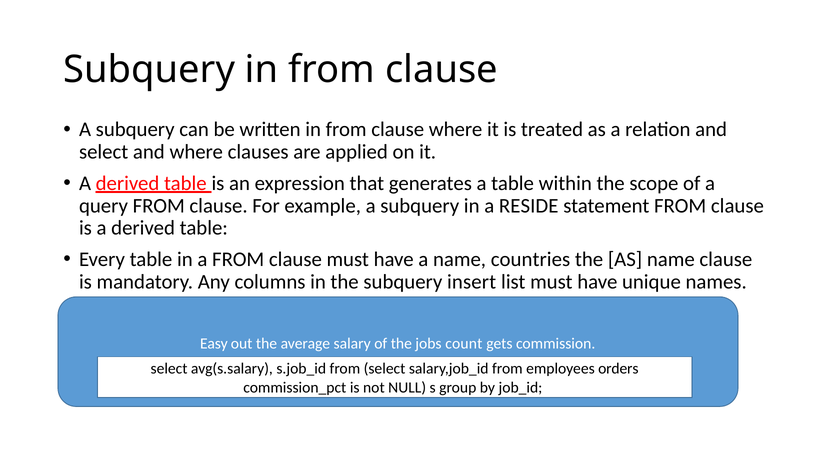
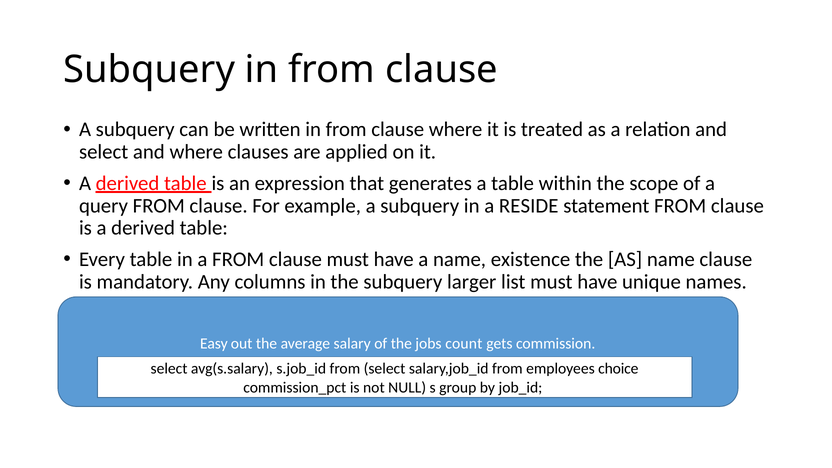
countries: countries -> existence (531, 259)
insert: insert -> larger (472, 282)
orders: orders -> choice (618, 369)
